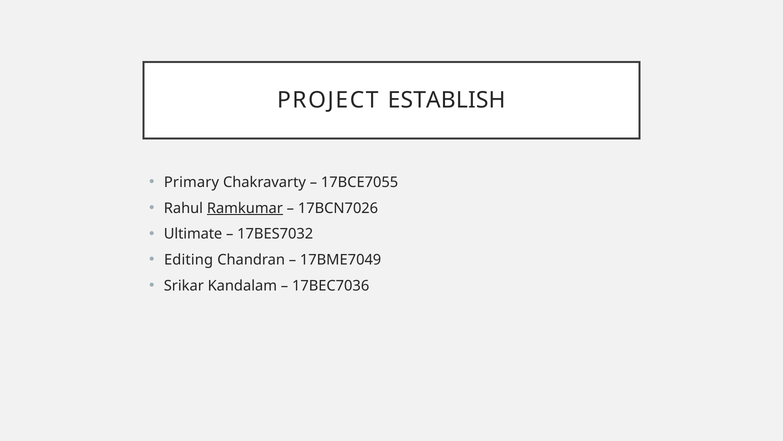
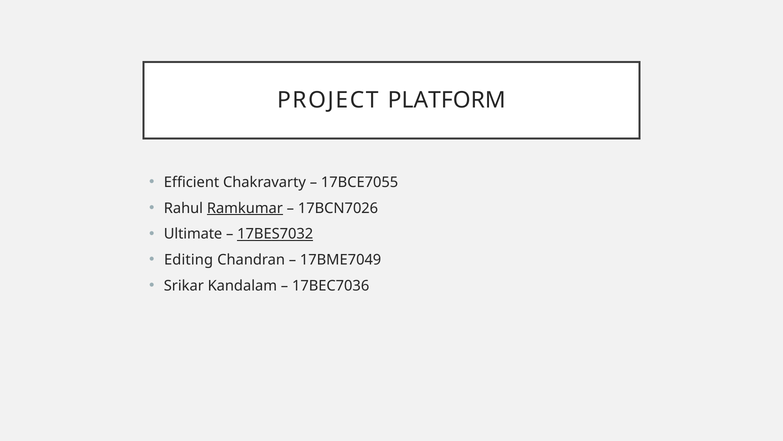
ESTABLISH: ESTABLISH -> PLATFORM (447, 100)
Primary: Primary -> Efficient (192, 182)
17BES7032 underline: none -> present (275, 234)
